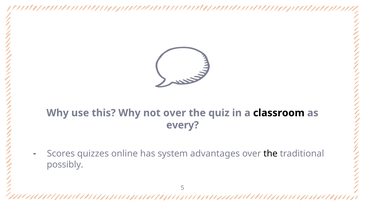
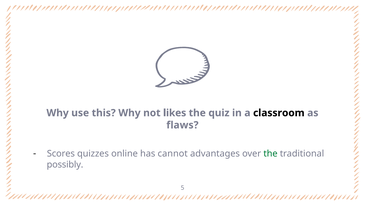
not over: over -> likes (175, 113)
every: every -> flaws (182, 125)
system: system -> cannot (173, 154)
the colour: black -> green (271, 154)
